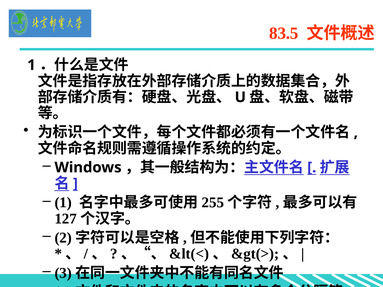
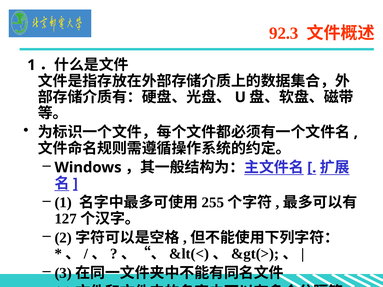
83.5: 83.5 -> 92.3 (284, 33)
